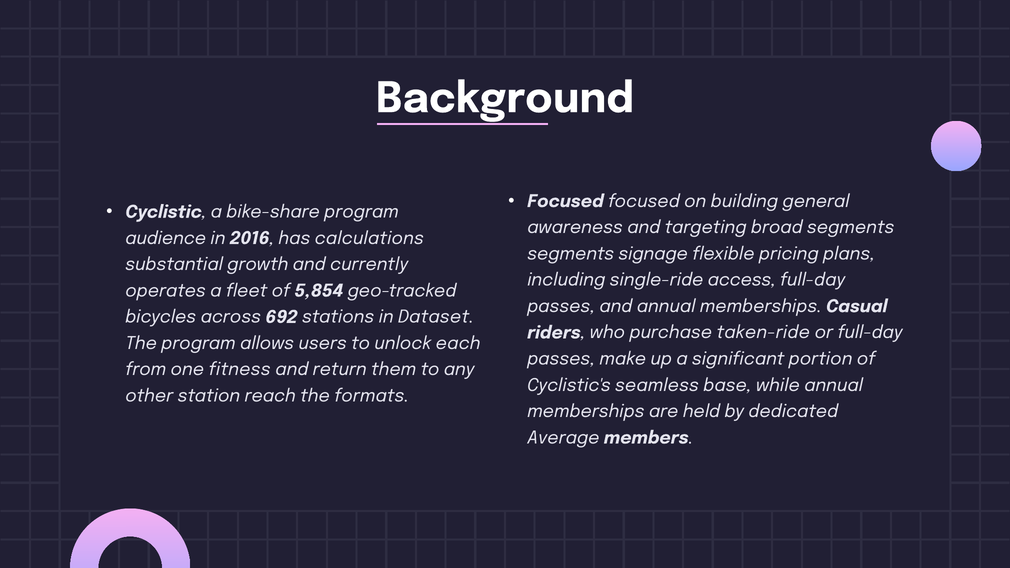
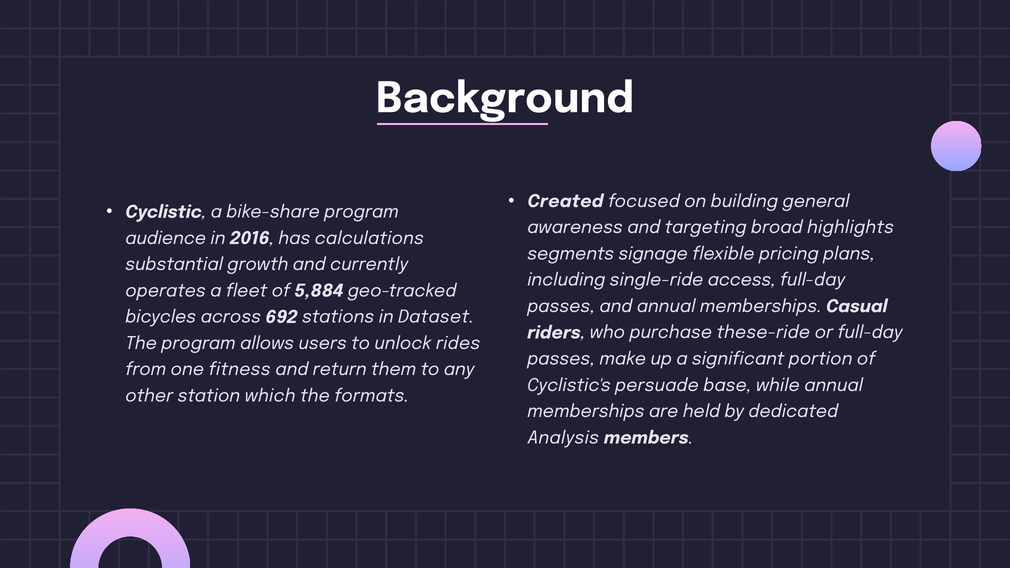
Focused: Focused -> Created (565, 201)
broad segments: segments -> highlights (851, 228)
5,854: 5,854 -> 5,884 (319, 291)
taken-ride: taken-ride -> these-ride (763, 333)
each: each -> rides (458, 343)
seamless: seamless -> persuade (657, 385)
reach: reach -> which (270, 396)
Average: Average -> Analysis (563, 438)
